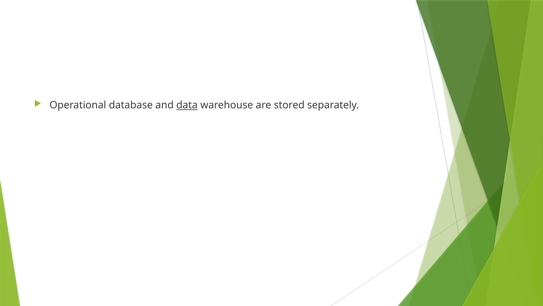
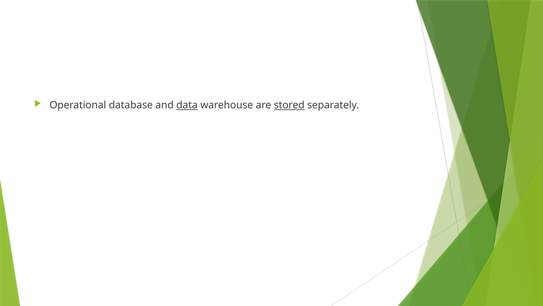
stored underline: none -> present (289, 105)
